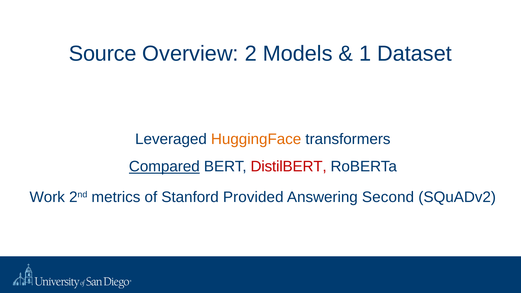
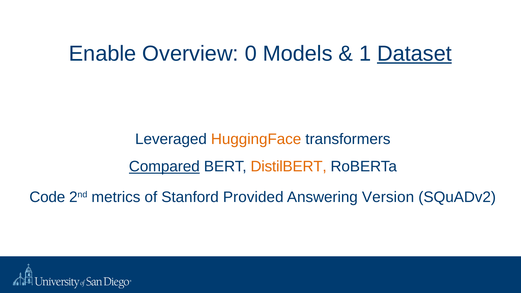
Source: Source -> Enable (103, 54)
2: 2 -> 0 (251, 54)
Dataset underline: none -> present (414, 54)
DistilBERT colour: red -> orange (289, 167)
Work: Work -> Code (47, 197)
Second: Second -> Version (388, 197)
